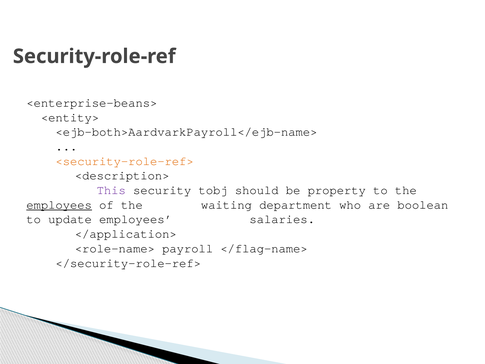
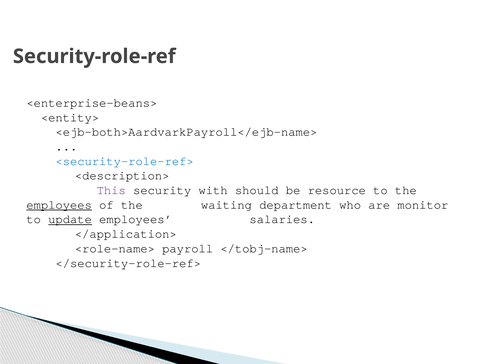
<security-role-ref> colour: orange -> blue (125, 161)
tobj: tobj -> with (213, 190)
property: property -> resource (337, 190)
boolean: boolean -> monitor (423, 205)
update underline: none -> present (70, 219)
</flag-name>: </flag-name> -> </tobj-name> (264, 248)
